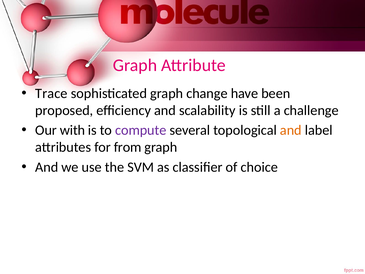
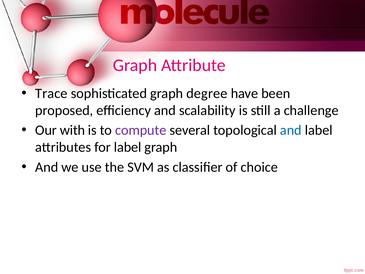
change: change -> degree (207, 93)
and colour: orange -> blue (291, 130)
for from: from -> label (128, 147)
